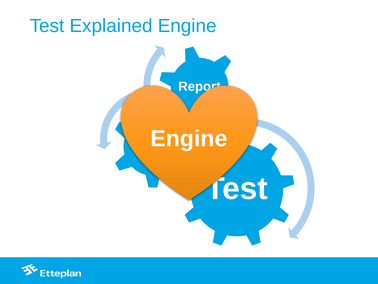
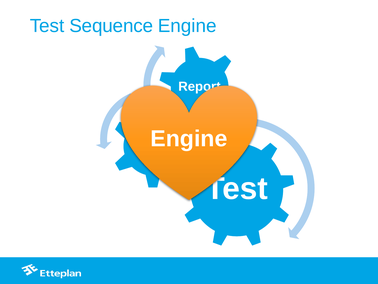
Explained: Explained -> Sequence (111, 26)
